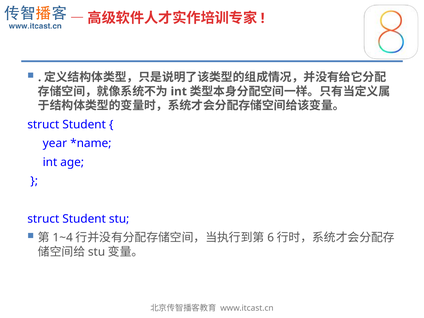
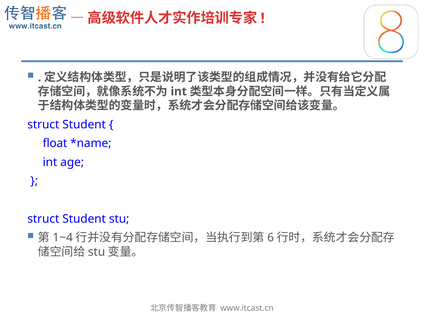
year: year -> float (55, 143)
